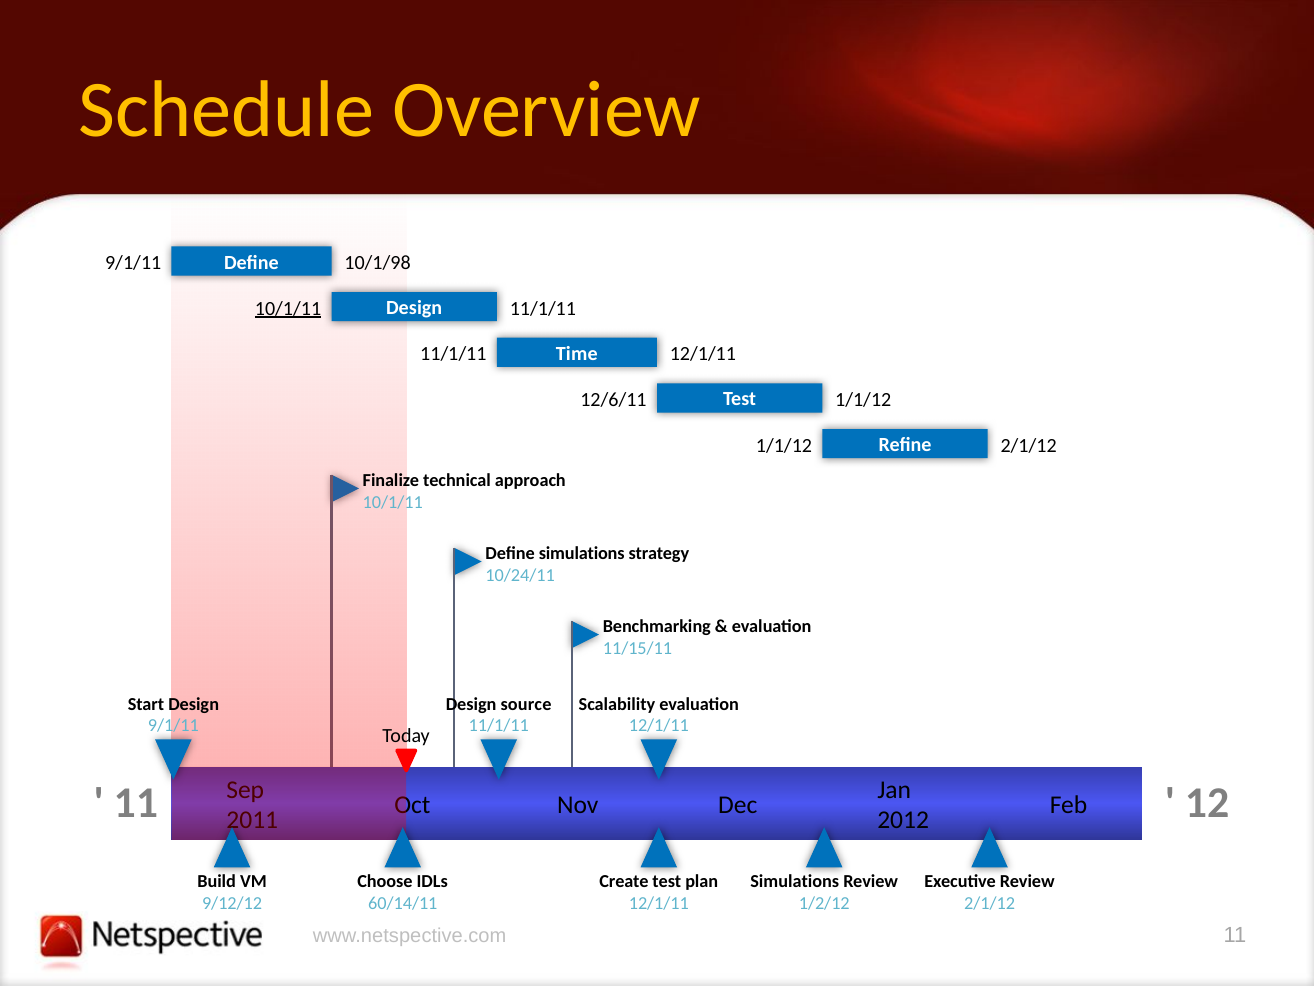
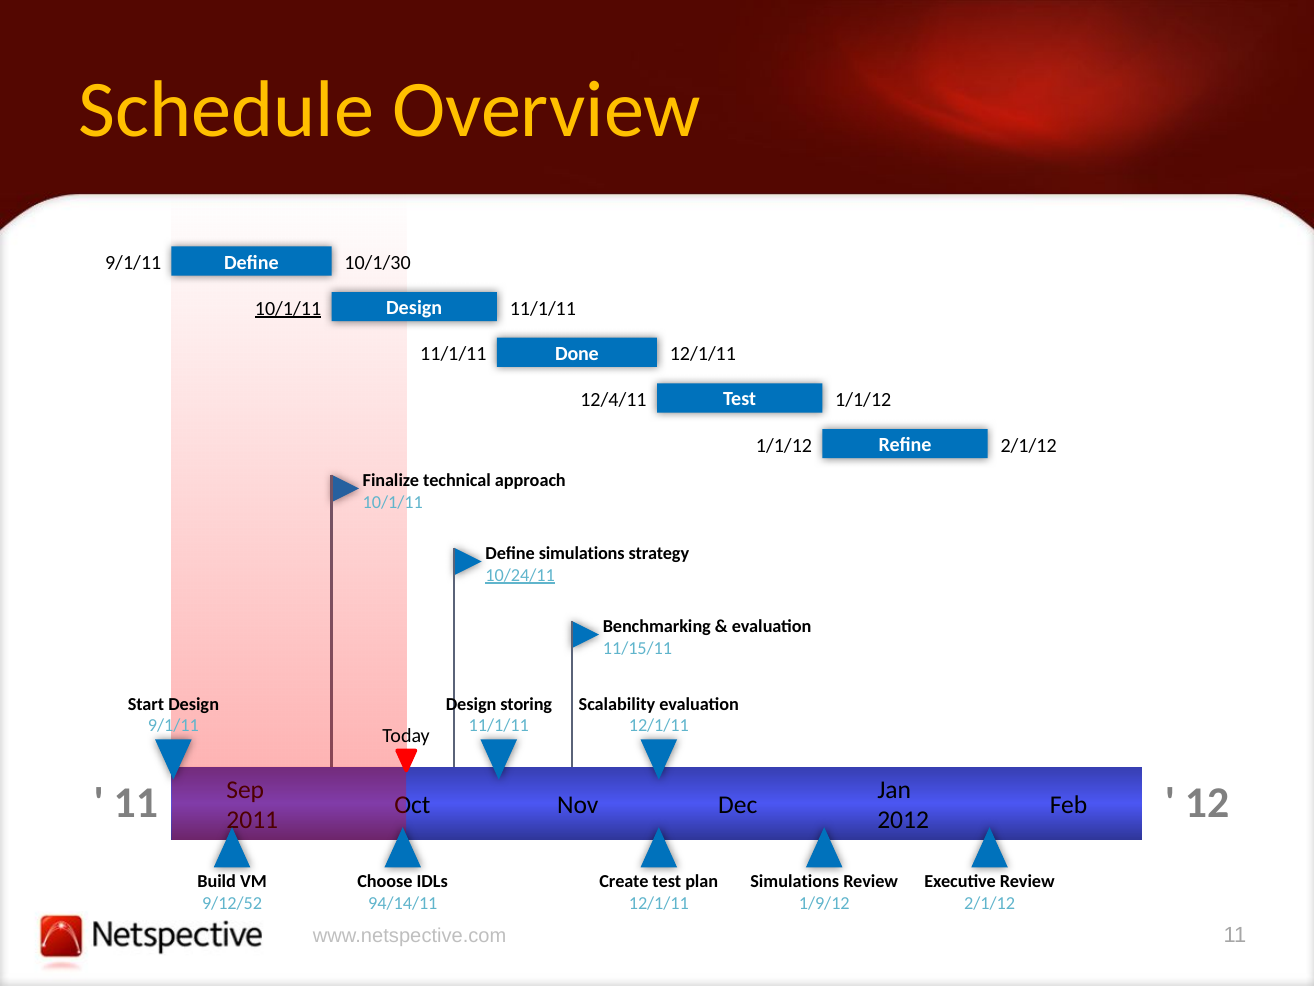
10/1/98: 10/1/98 -> 10/1/30 (378, 263)
Time: Time -> Done (577, 354)
12/6/11: 12/6/11 -> 12/4/11 (613, 400)
10/24/11 underline: none -> present (520, 575)
source: source -> storing (526, 704)
9/12/12: 9/12/12 -> 9/12/52 (232, 903)
60/14/11: 60/14/11 -> 94/14/11 (403, 903)
1/2/12: 1/2/12 -> 1/9/12 (824, 903)
